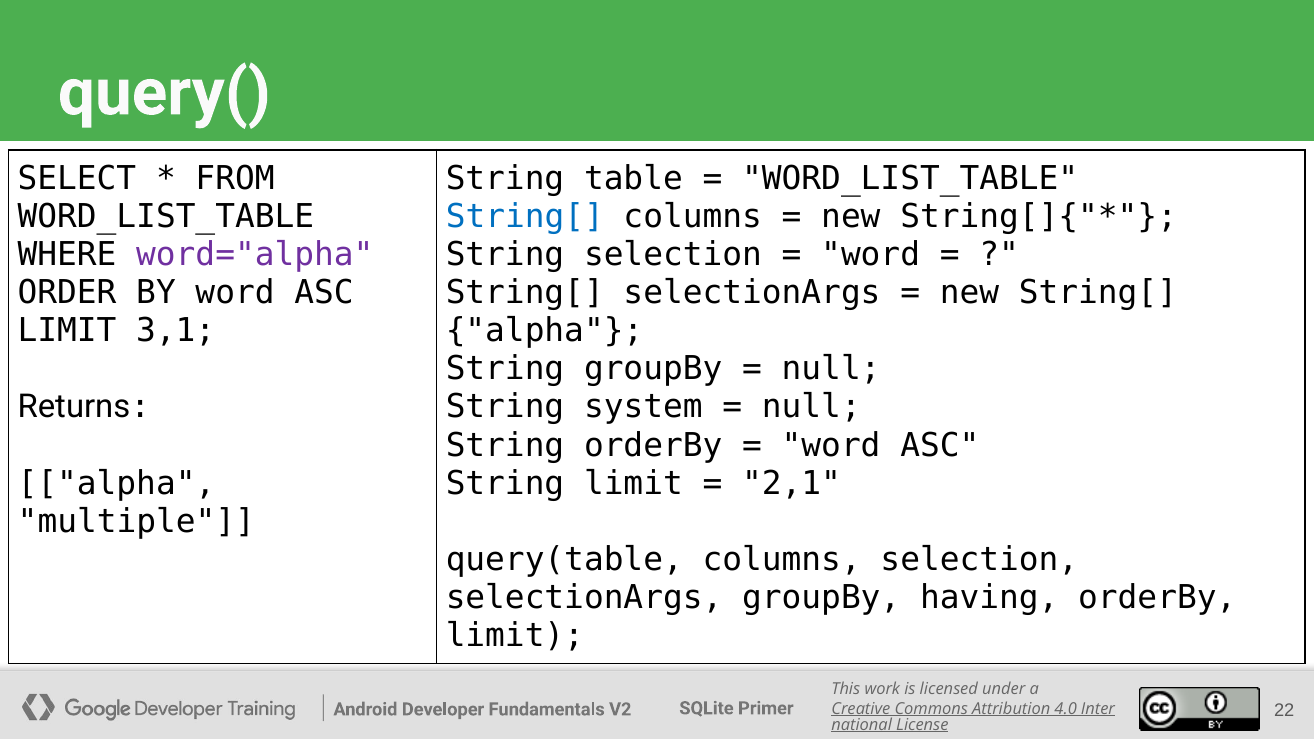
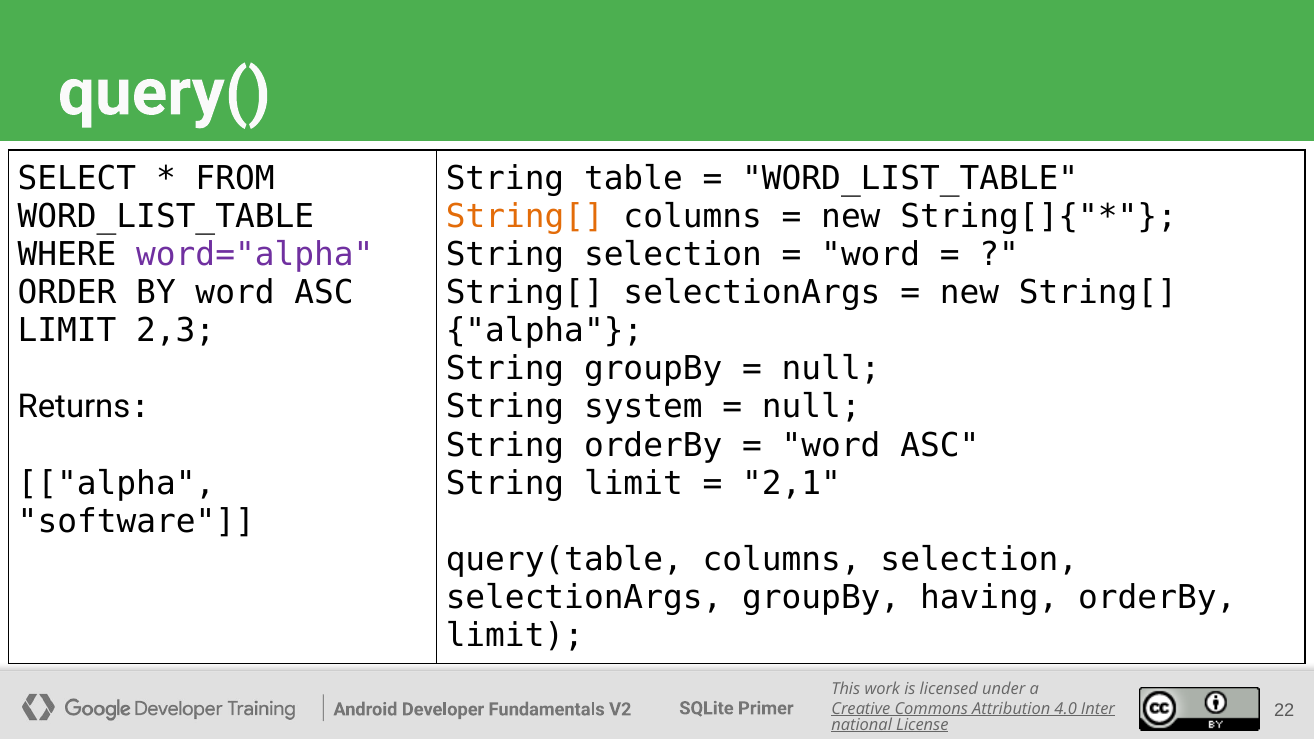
String[ colour: blue -> orange (525, 217)
3,1: 3,1 -> 2,3 (176, 331)
multiple: multiple -> software (136, 522)
